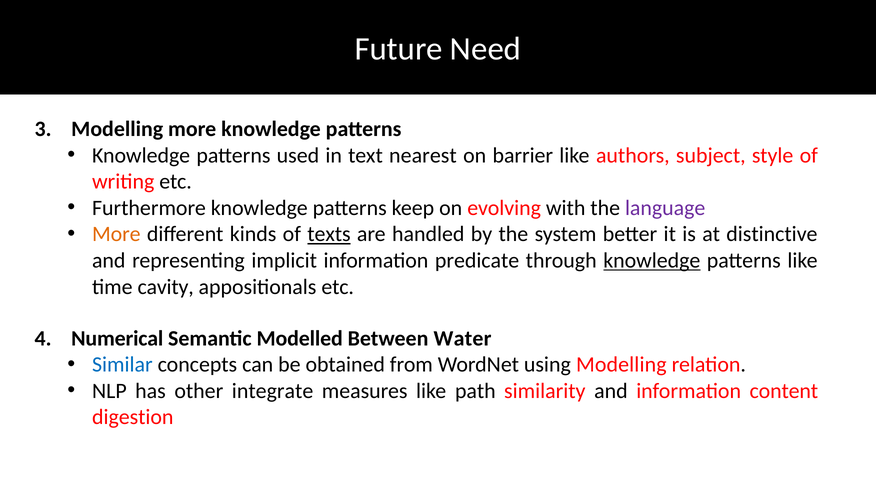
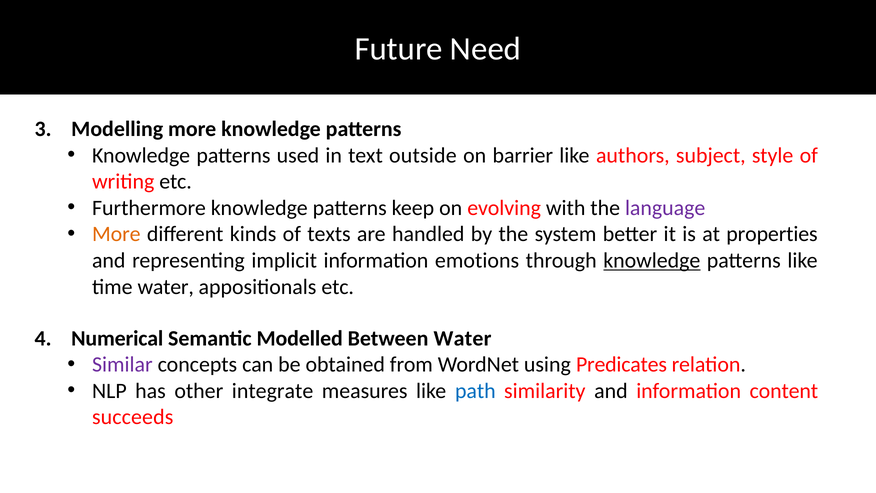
nearest: nearest -> outside (423, 155)
texts underline: present -> none (329, 234)
distinctive: distinctive -> properties (772, 234)
predicate: predicate -> emotions (477, 260)
time cavity: cavity -> water (166, 287)
Similar colour: blue -> purple (122, 364)
using Modelling: Modelling -> Predicates (621, 364)
path colour: black -> blue (475, 391)
digestion: digestion -> succeeds (133, 417)
